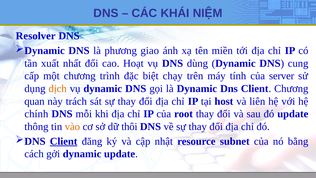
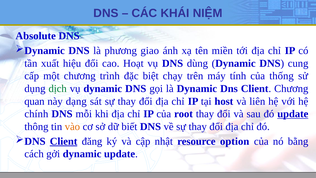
Resolver: Resolver -> Absolute (36, 36)
nhất: nhất -> hiệu (72, 63)
server: server -> thống (282, 76)
dịch colour: orange -> green (58, 88)
trách: trách -> dạng (76, 101)
update underline: none -> present (293, 114)
thôi: thôi -> biết (129, 126)
subnet: subnet -> option (235, 141)
